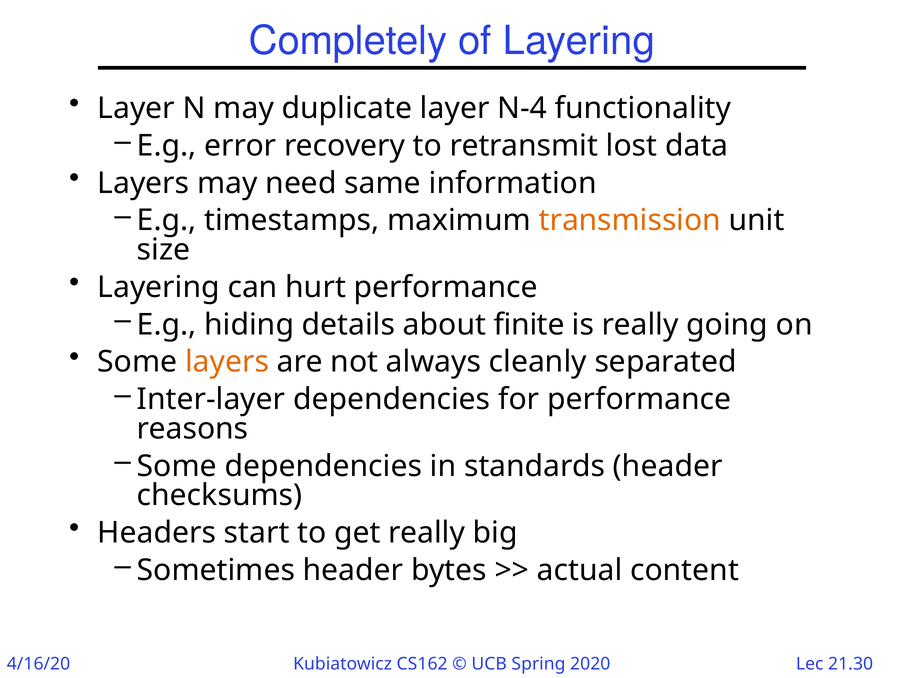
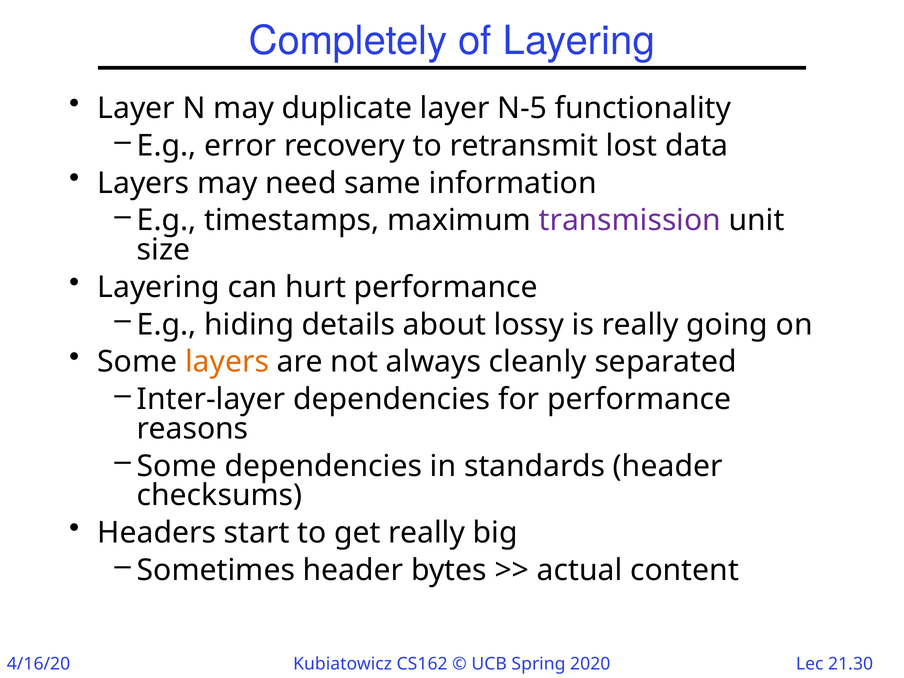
N-4: N-4 -> N-5 (522, 108)
transmission colour: orange -> purple (630, 220)
finite: finite -> lossy (529, 325)
